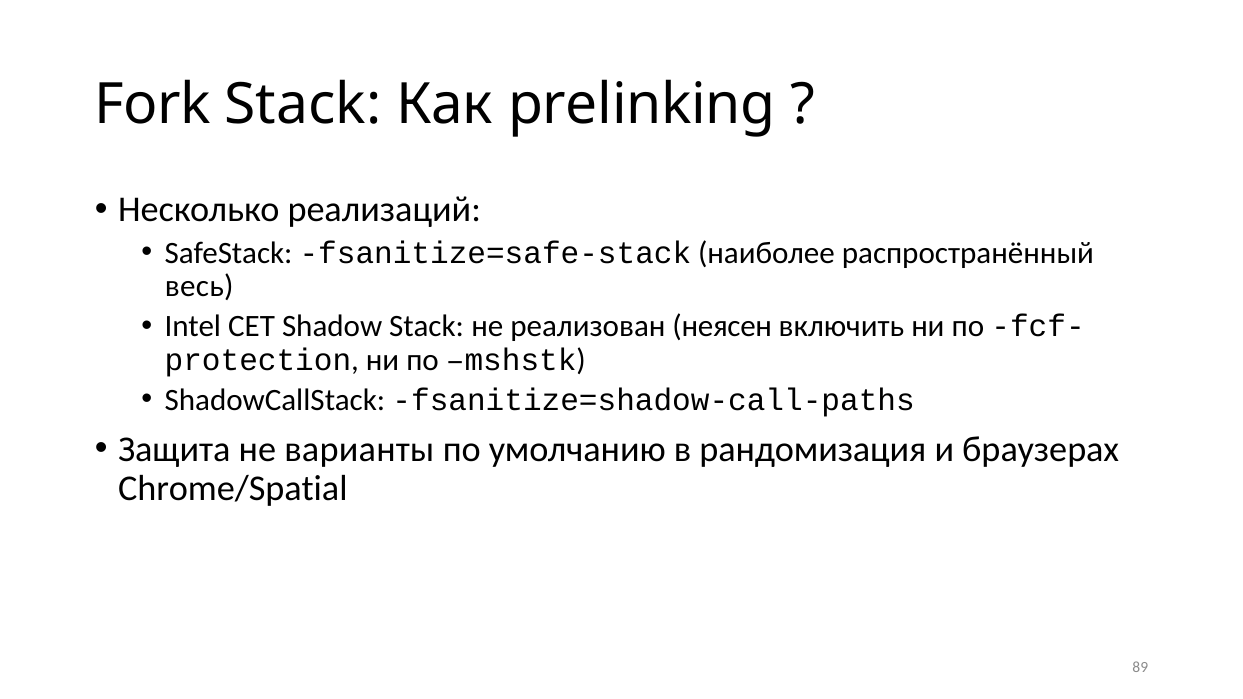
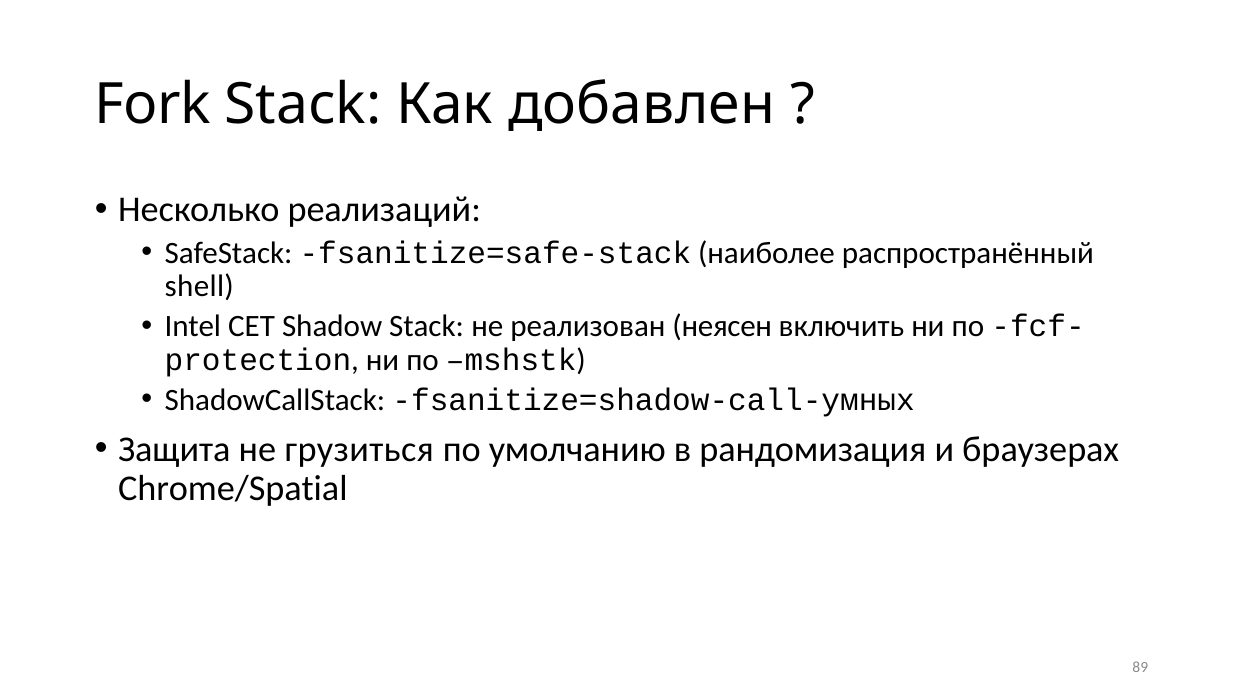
prelinking: prelinking -> добавлен (642, 104)
весь: весь -> shell (199, 286)
fsanitize=shadow-call-paths: fsanitize=shadow-call-paths -> fsanitize=shadow-call-умных (654, 400)
варианты: варианты -> грузиться (359, 449)
